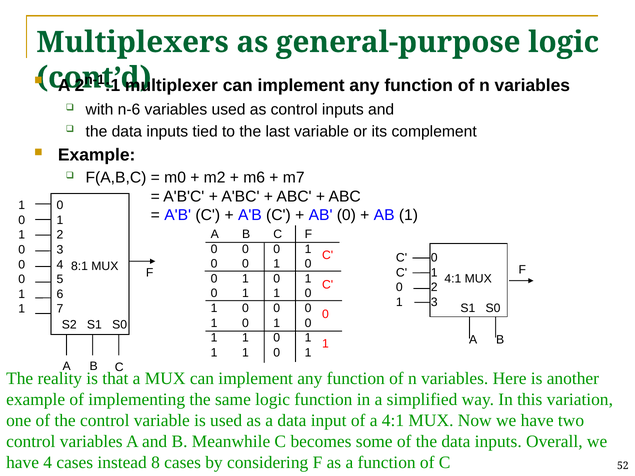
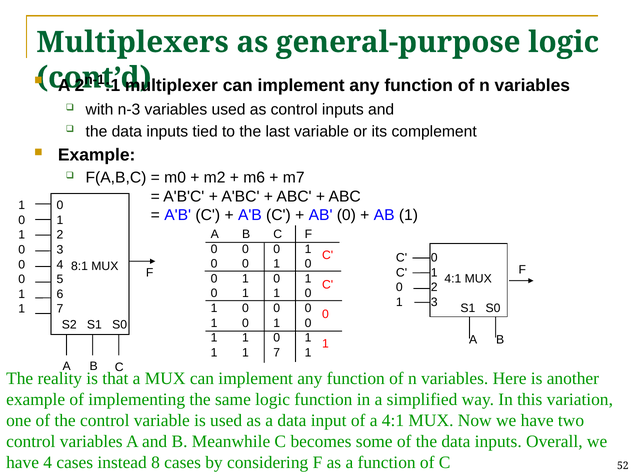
n-6: n-6 -> n-3 (129, 109)
0: 0 -> 7 (277, 353)
